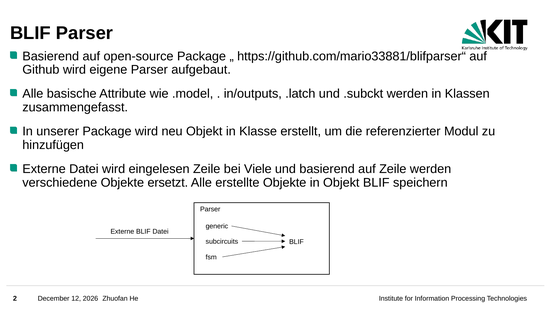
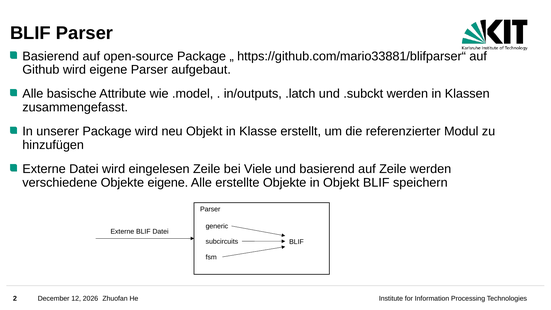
Objekte ersetzt: ersetzt -> eigene (168, 182)
